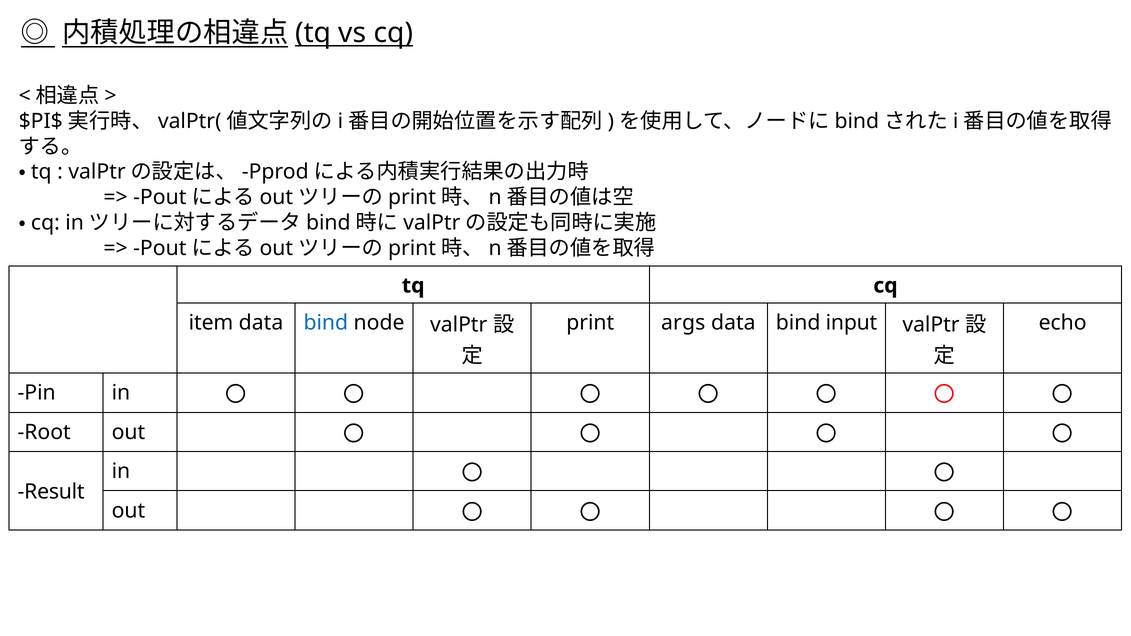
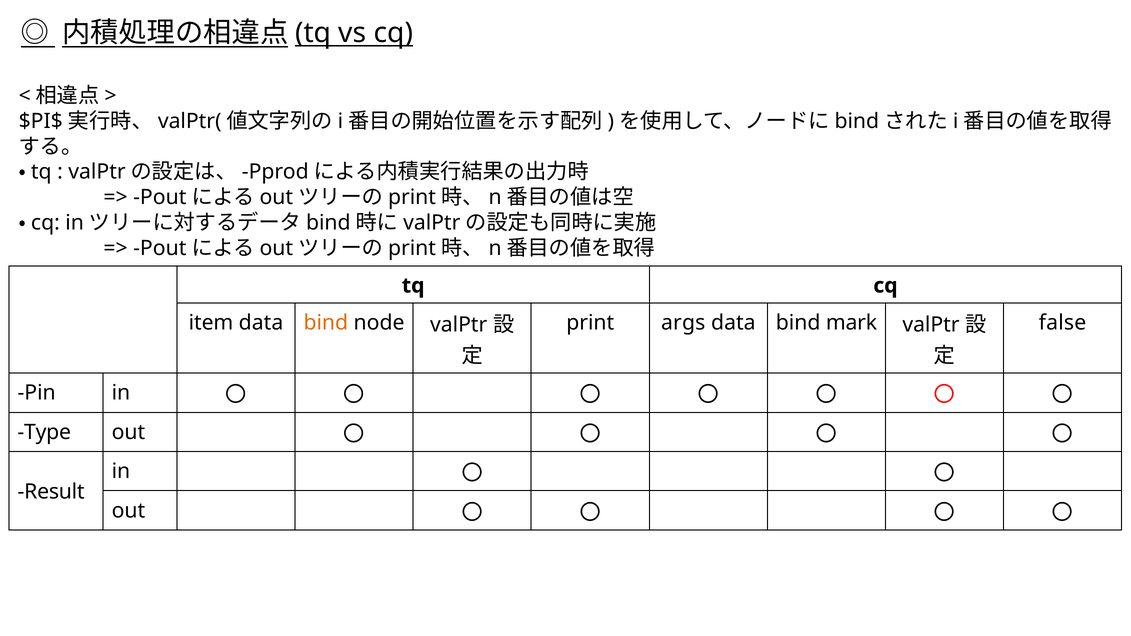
bind colour: blue -> orange (326, 323)
input: input -> mark (851, 323)
echo: echo -> false (1062, 323)
Root: Root -> Type (44, 432)
